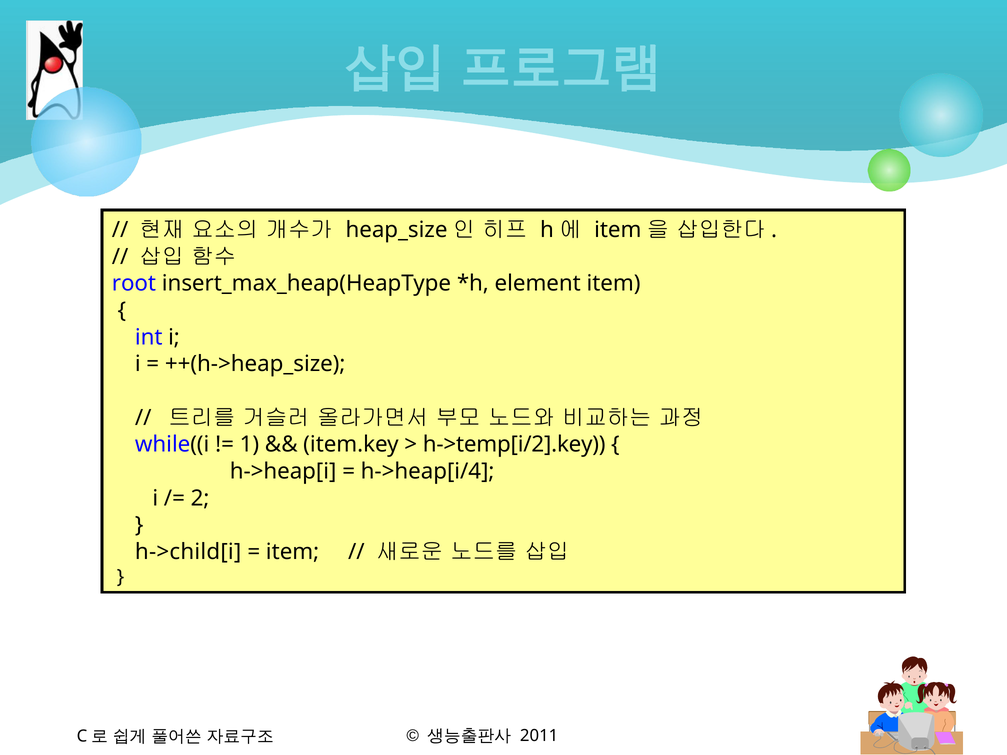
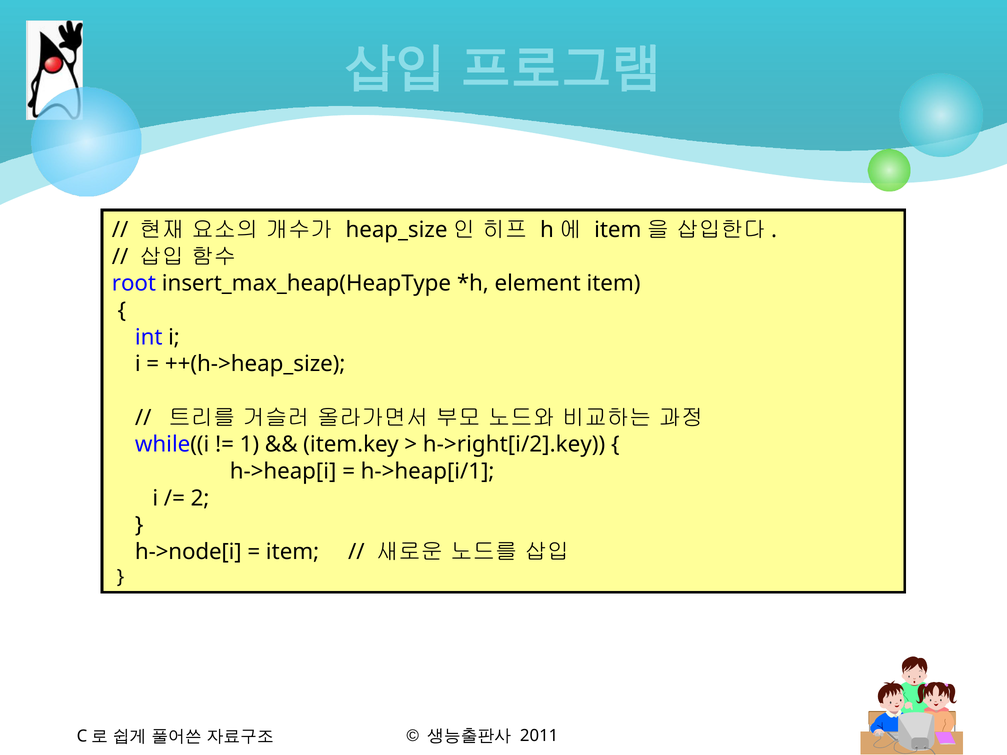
h->temp[i/2].key: h->temp[i/2].key -> h->right[i/2].key (514, 445)
h->heap[i/4: h->heap[i/4 -> h->heap[i/1 (428, 472)
h->child[i: h->child[i -> h->node[i (188, 552)
